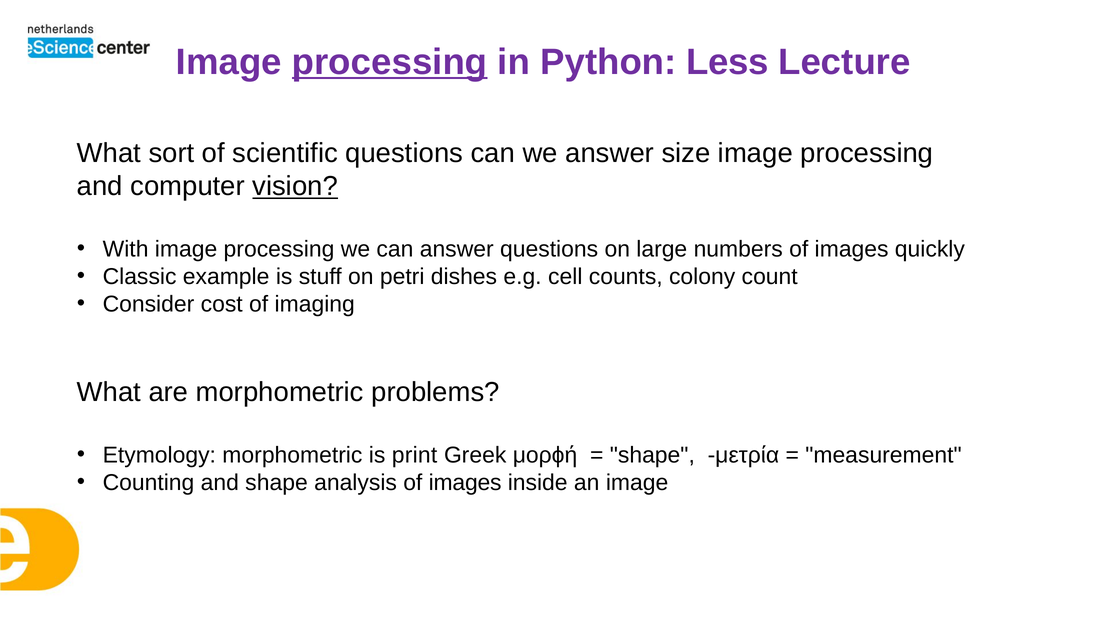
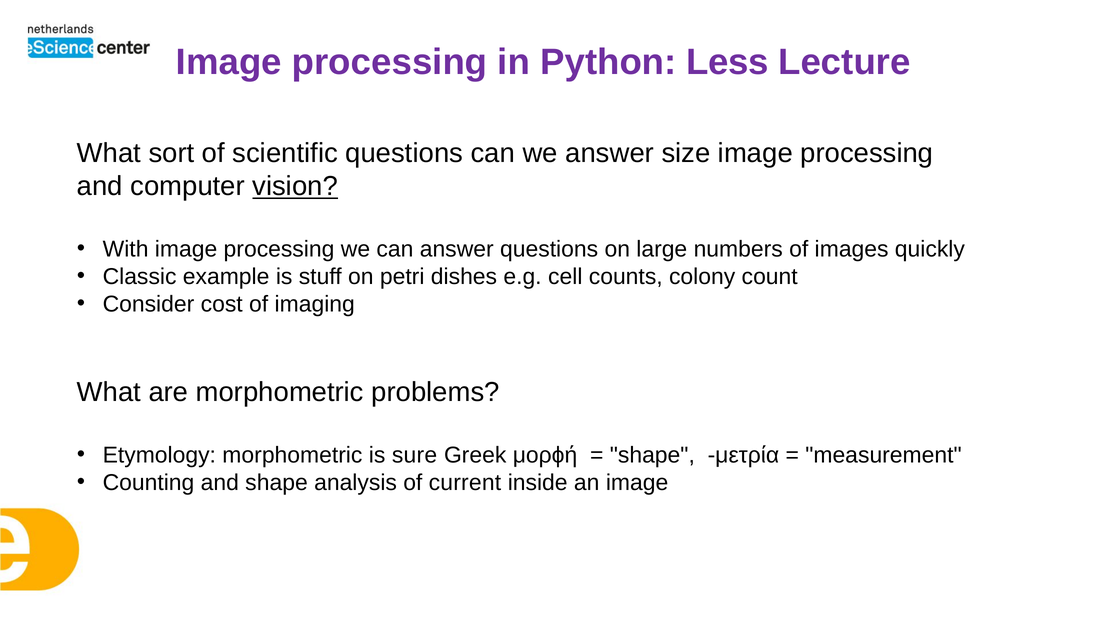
processing underline: present -> none (390, 62)
print: print -> sure (415, 455)
analysis of images: images -> current (465, 483)
